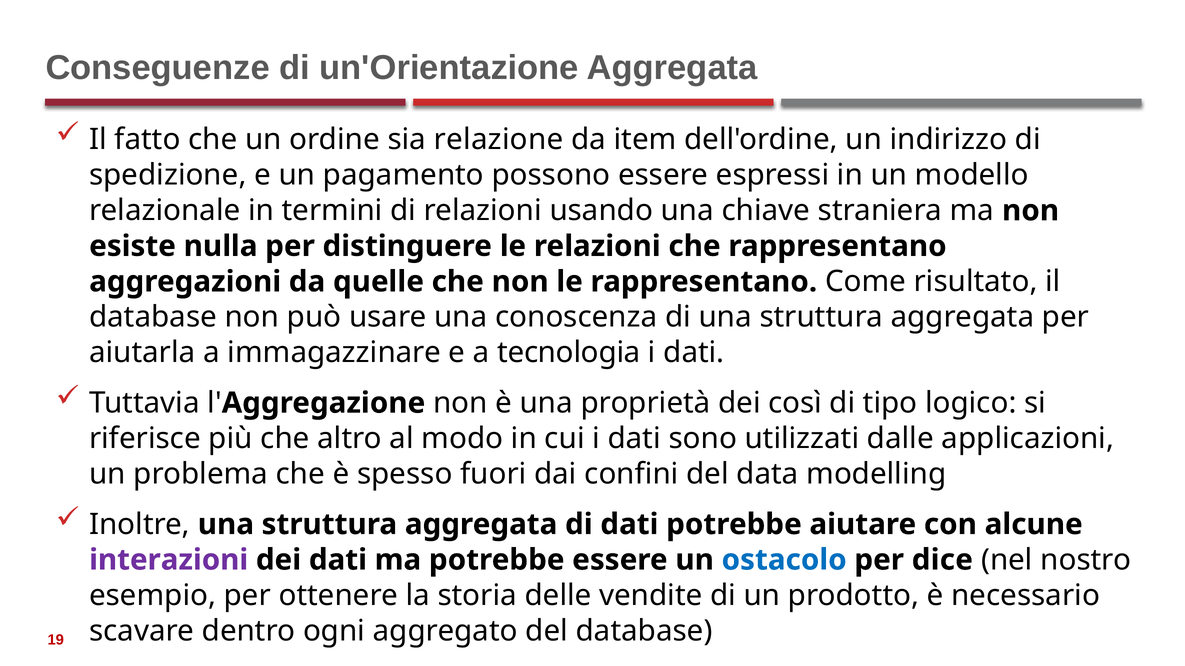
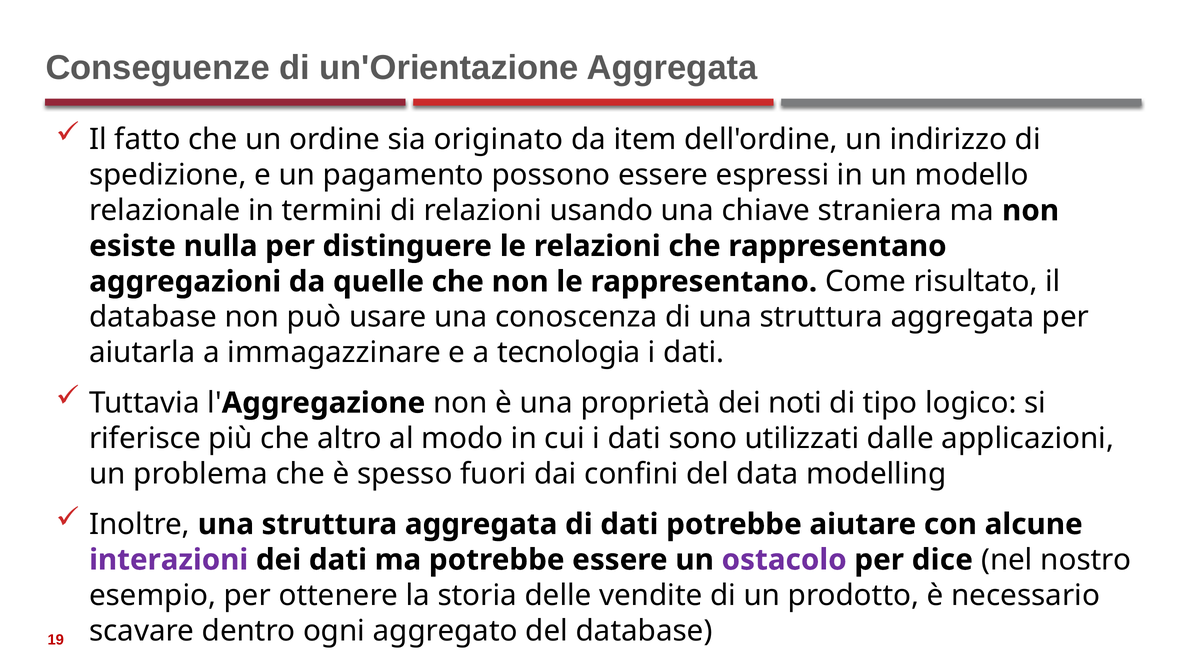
relazione: relazione -> originato (499, 140)
così: così -> noti (795, 403)
ostacolo colour: blue -> purple (784, 560)
